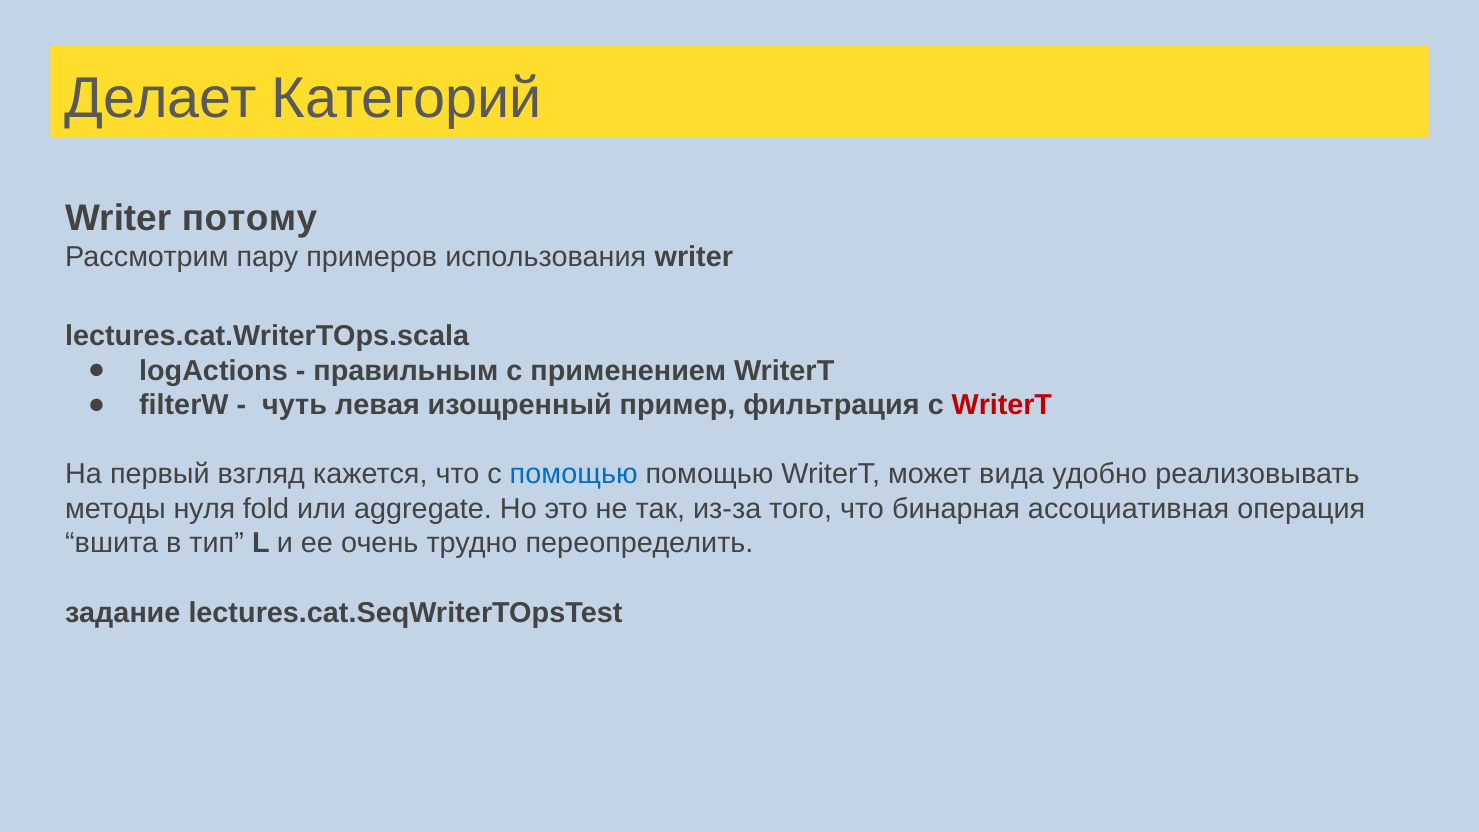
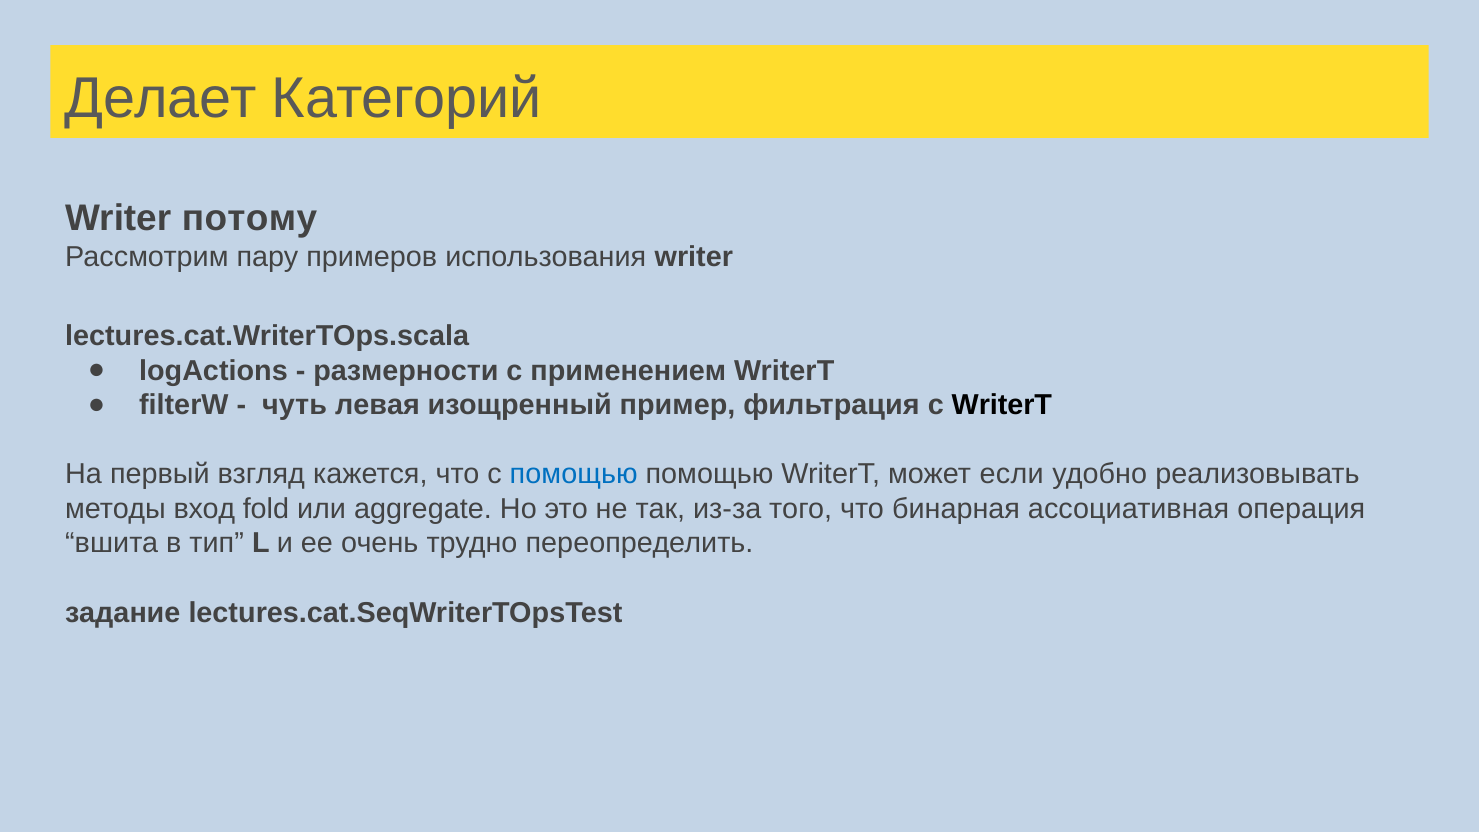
правильным: правильным -> размерности (406, 371)
WriterT colour: red -> black (1002, 405)
вида: вида -> если (1012, 474)
нуля: нуля -> вход (204, 509)
